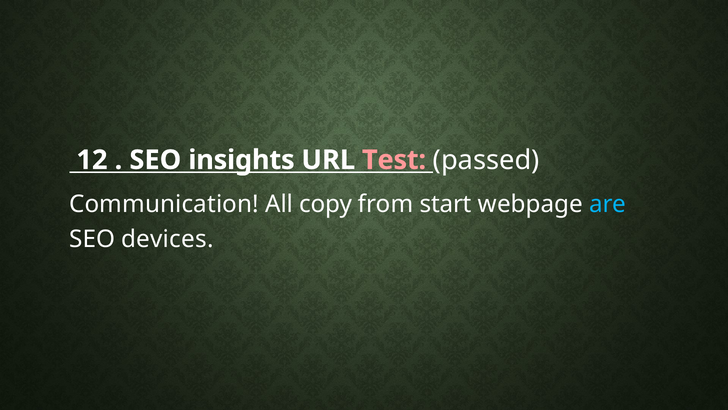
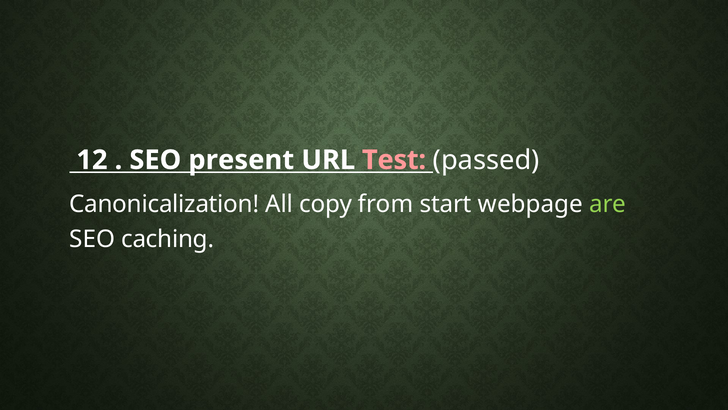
insights: insights -> present (241, 160)
Communication: Communication -> Canonicalization (164, 204)
are colour: light blue -> light green (608, 204)
devices: devices -> caching (168, 239)
